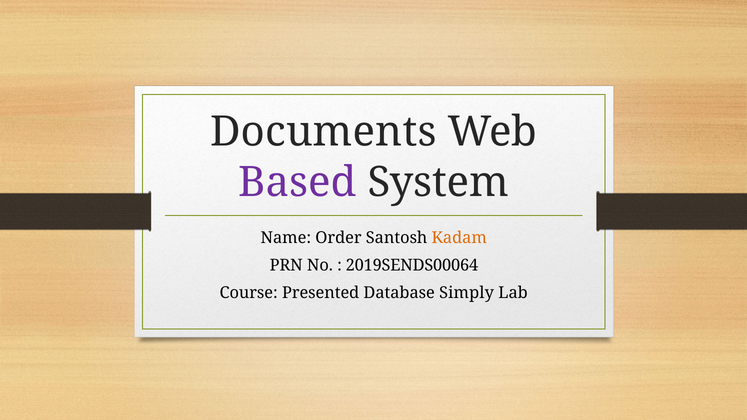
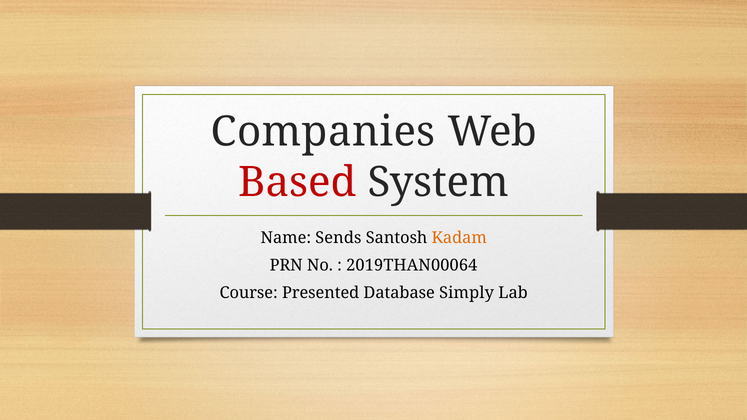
Documents: Documents -> Companies (323, 132)
Based colour: purple -> red (297, 182)
Order: Order -> Sends (338, 238)
2019SENDS00064: 2019SENDS00064 -> 2019THAN00064 (412, 265)
